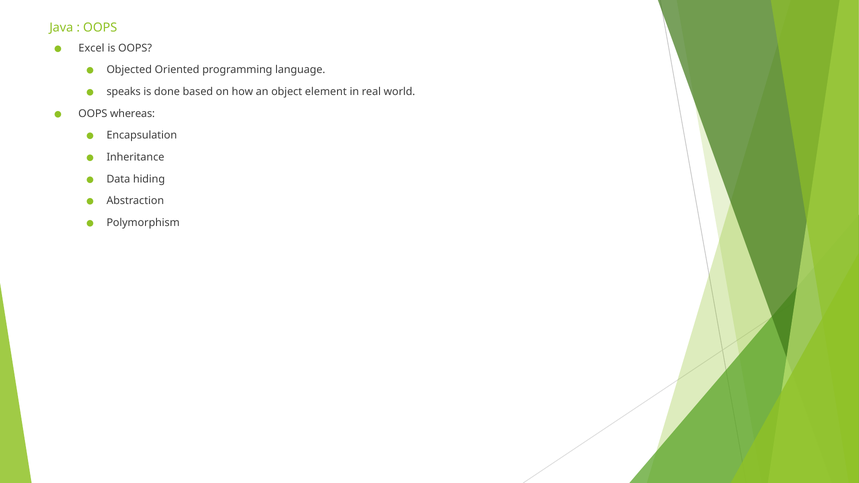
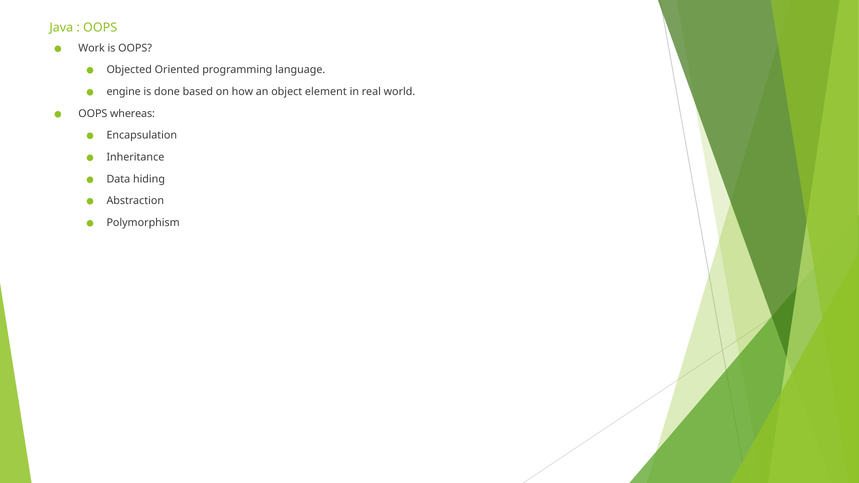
Excel: Excel -> Work (92, 48)
speaks: speaks -> engine (124, 92)
